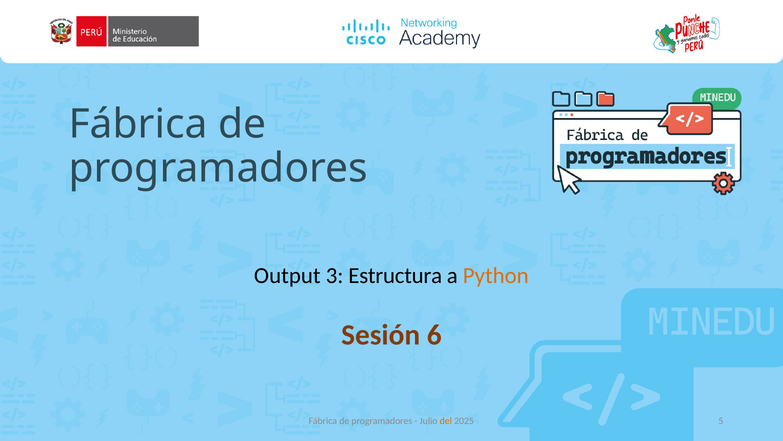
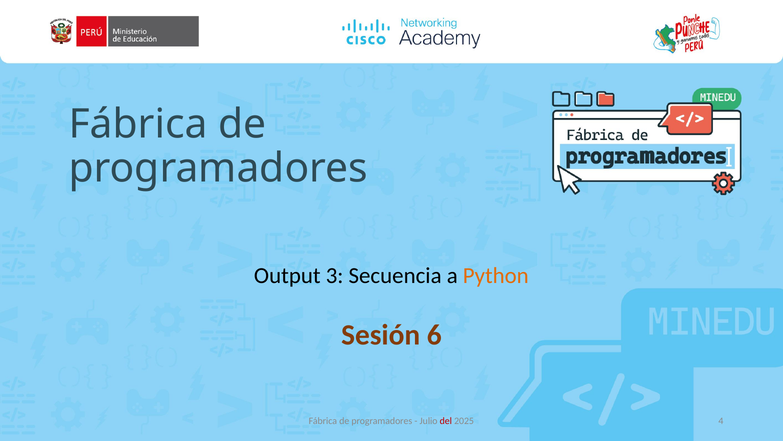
Estructura: Estructura -> Secuencia (395, 275)
del colour: orange -> red (446, 421)
5: 5 -> 4 (721, 421)
